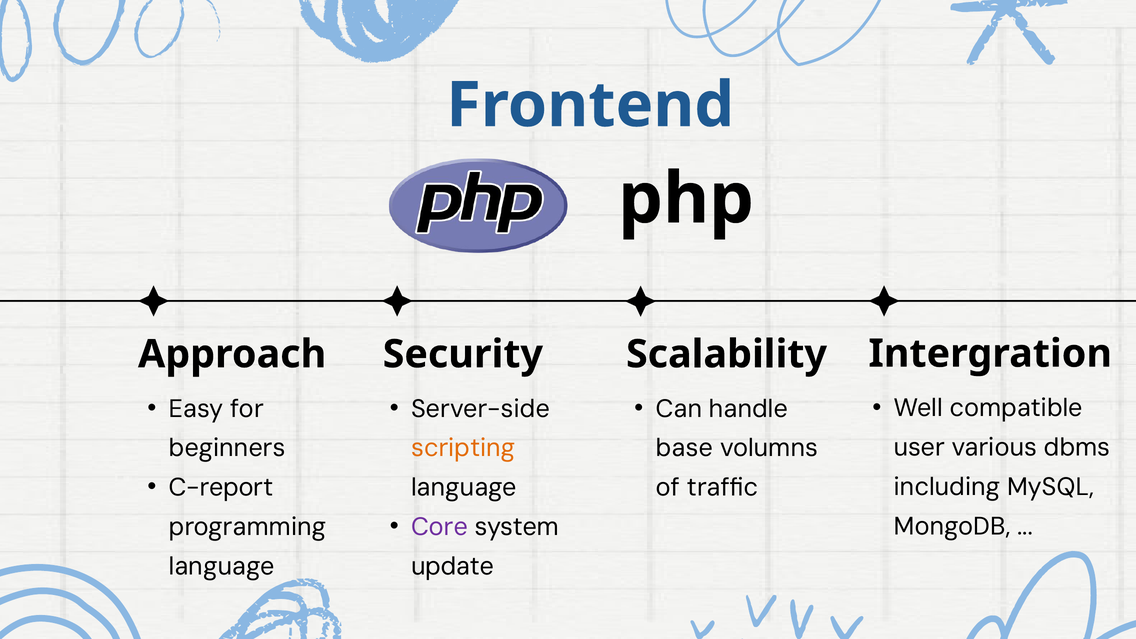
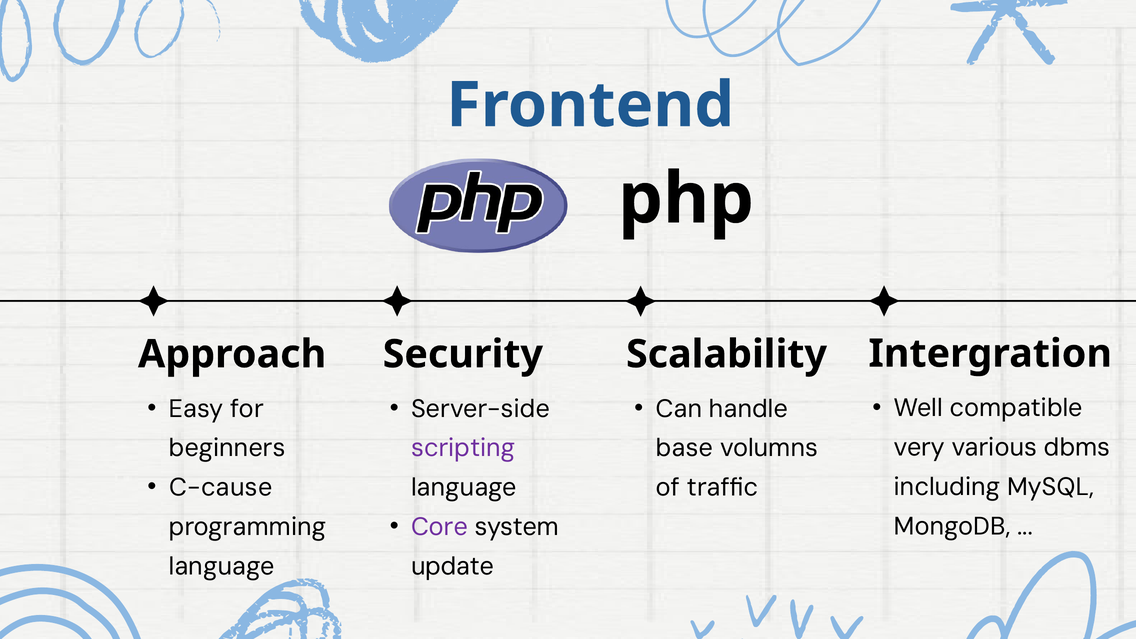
user: user -> very (919, 447)
scripting colour: orange -> purple (463, 448)
C-report: C-report -> C-cause (221, 487)
